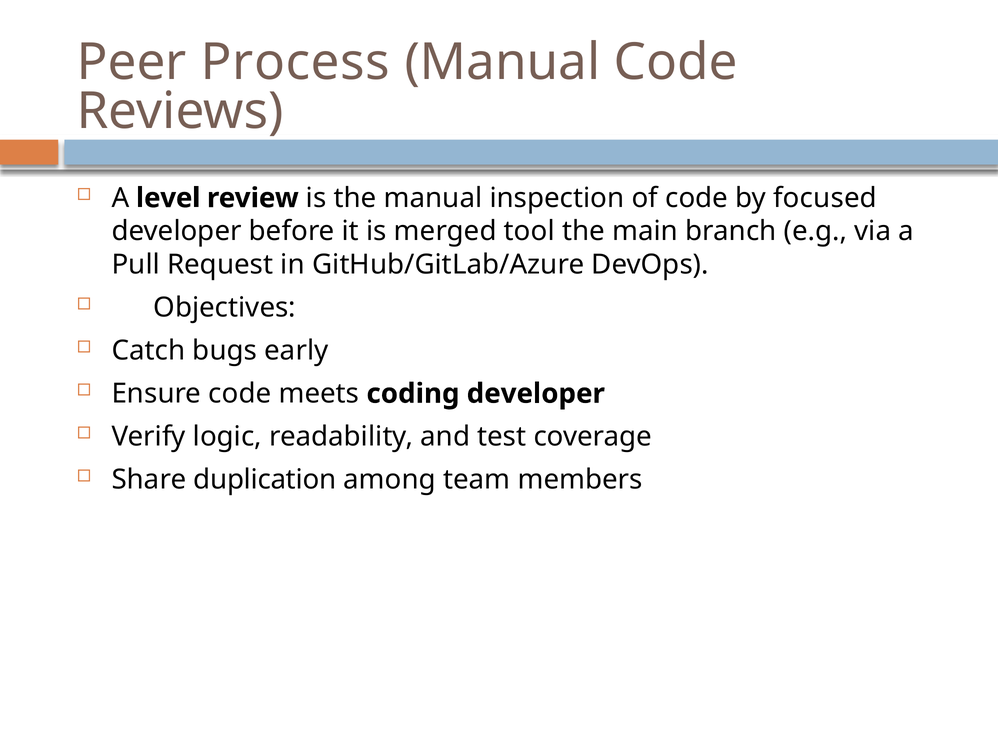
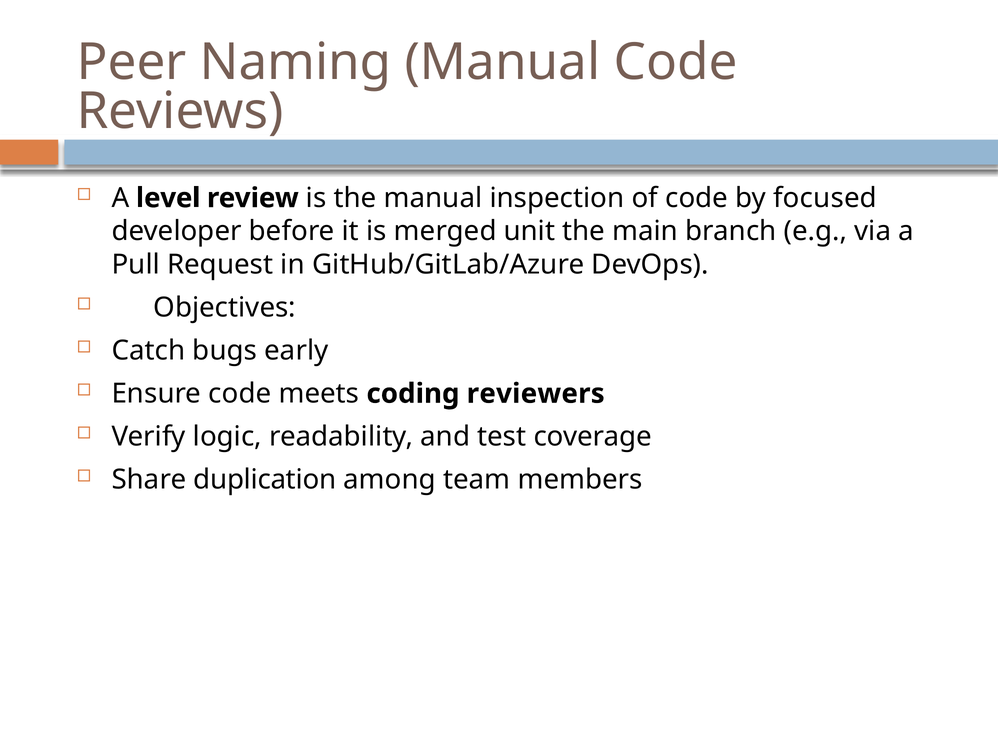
Process: Process -> Naming (296, 62)
tool: tool -> unit (529, 232)
coding developer: developer -> reviewers (536, 394)
